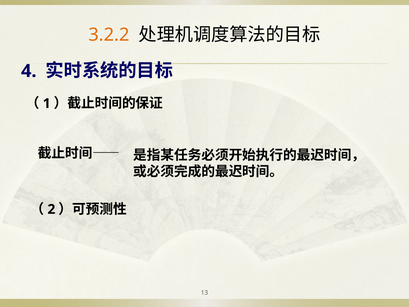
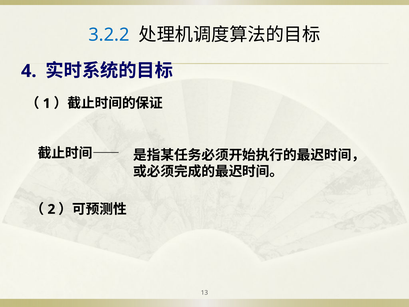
3.2.2 colour: orange -> blue (109, 35)
